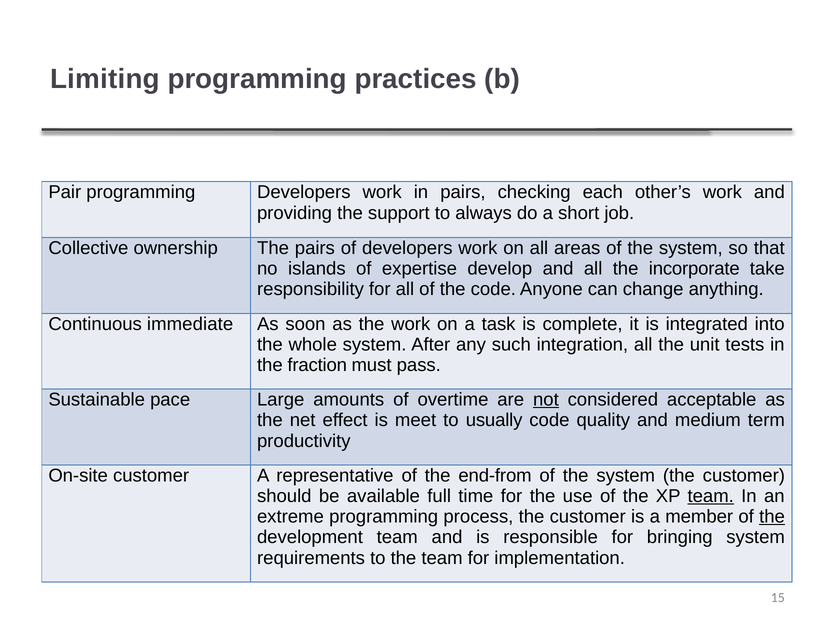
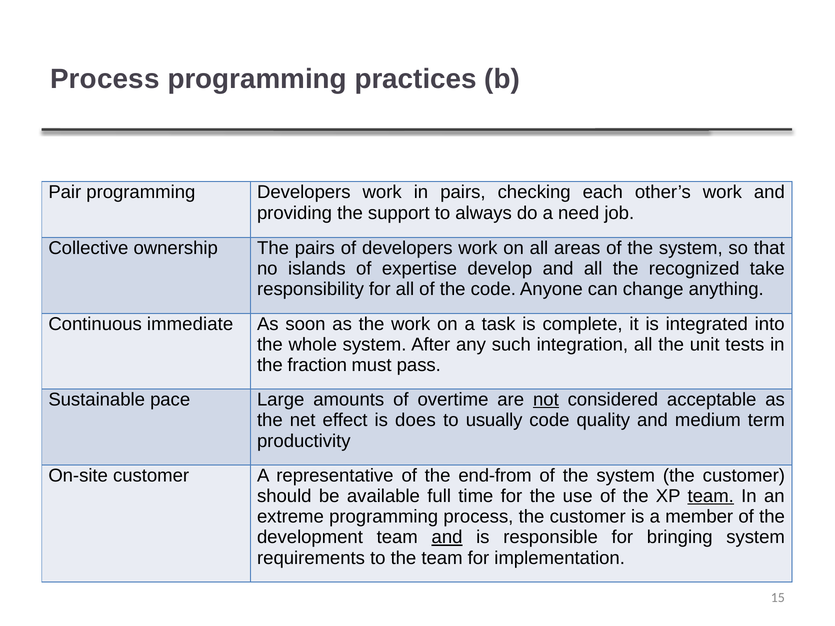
Limiting: Limiting -> Process (105, 79)
short: short -> need (579, 213)
incorporate: incorporate -> recognized (694, 269)
meet: meet -> does (415, 420)
the underline: present -> none (772, 517)
and underline: none -> present (447, 538)
